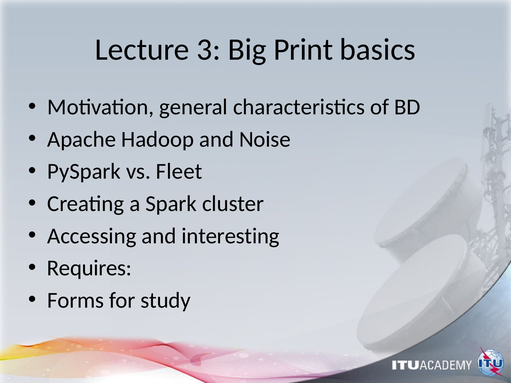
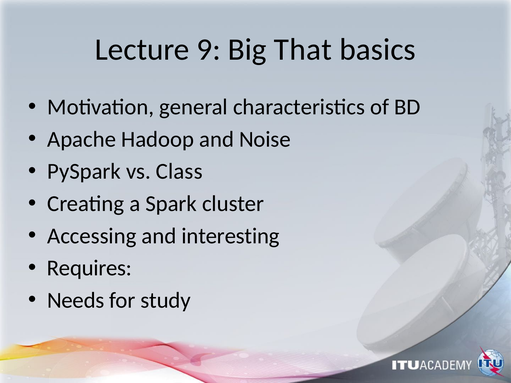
3: 3 -> 9 (209, 49)
Print: Print -> That (303, 49)
Fleet: Fleet -> Class (179, 172)
Forms: Forms -> Needs (76, 301)
